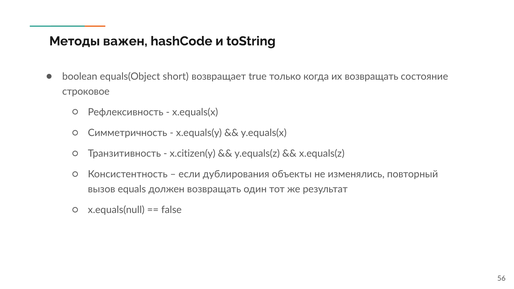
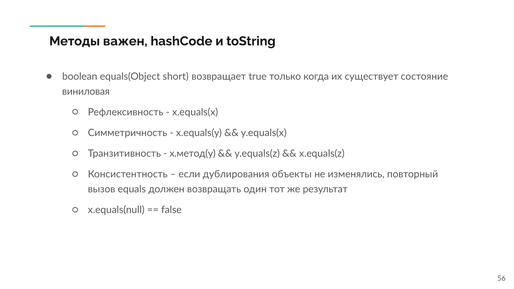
их возвращать: возвращать -> существует (372, 77)
строковое: строковое -> виниловая (86, 92)
x.citizen(y: x.citizen(y -> x.метод(y (193, 154)
